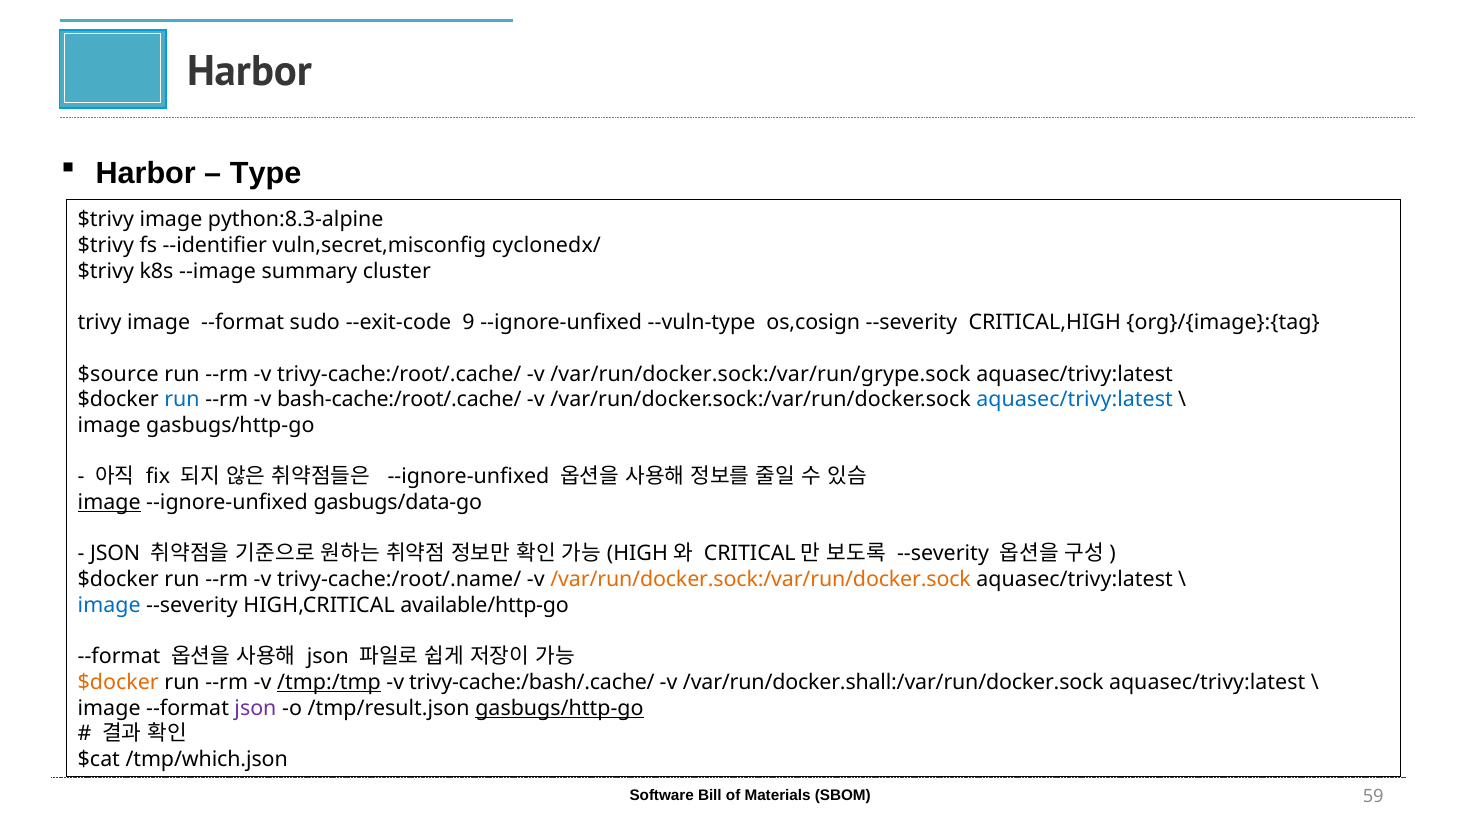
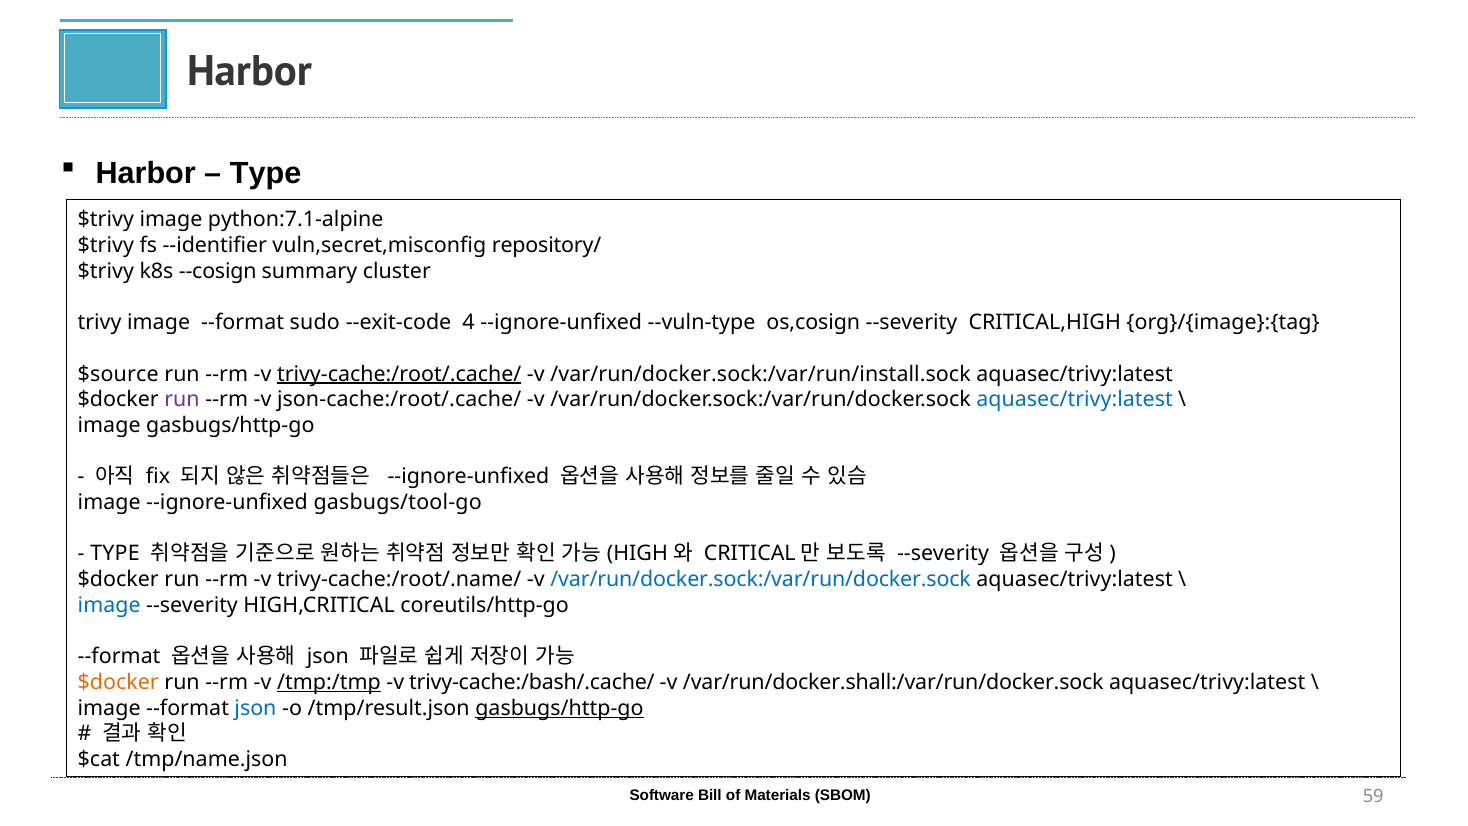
python:8.3-alpine: python:8.3-alpine -> python:7.1-alpine (296, 220)
cyclonedx/: cyclonedx/ -> repository/ (547, 245)
--image: --image -> --cosign (218, 271)
9: 9 -> 4 (469, 322)
trivy-cache:/root/.cache/ underline: none -> present (399, 374)
/var/run/docker.sock:/var/run/grype.sock: /var/run/docker.sock:/var/run/grype.sock -> /var/run/docker.sock:/var/run/install.sock (761, 374)
run colour: blue -> purple (182, 400)
bash-cache:/root/.cache/: bash-cache:/root/.cache/ -> json-cache:/root/.cache/ (399, 400)
image underline: present -> none (109, 502)
gasbugs/data-go: gasbugs/data-go -> gasbugs/tool-go (398, 502)
JSON: JSON -> TYPE (115, 554)
/var/run/docker.sock:/var/run/docker.sock colour: orange -> blue (761, 579)
available/http-go: available/http-go -> coreutils/http-go (485, 605)
json colour: purple -> blue (255, 708)
/tmp/which.json: /tmp/which.json -> /tmp/name.json (207, 759)
